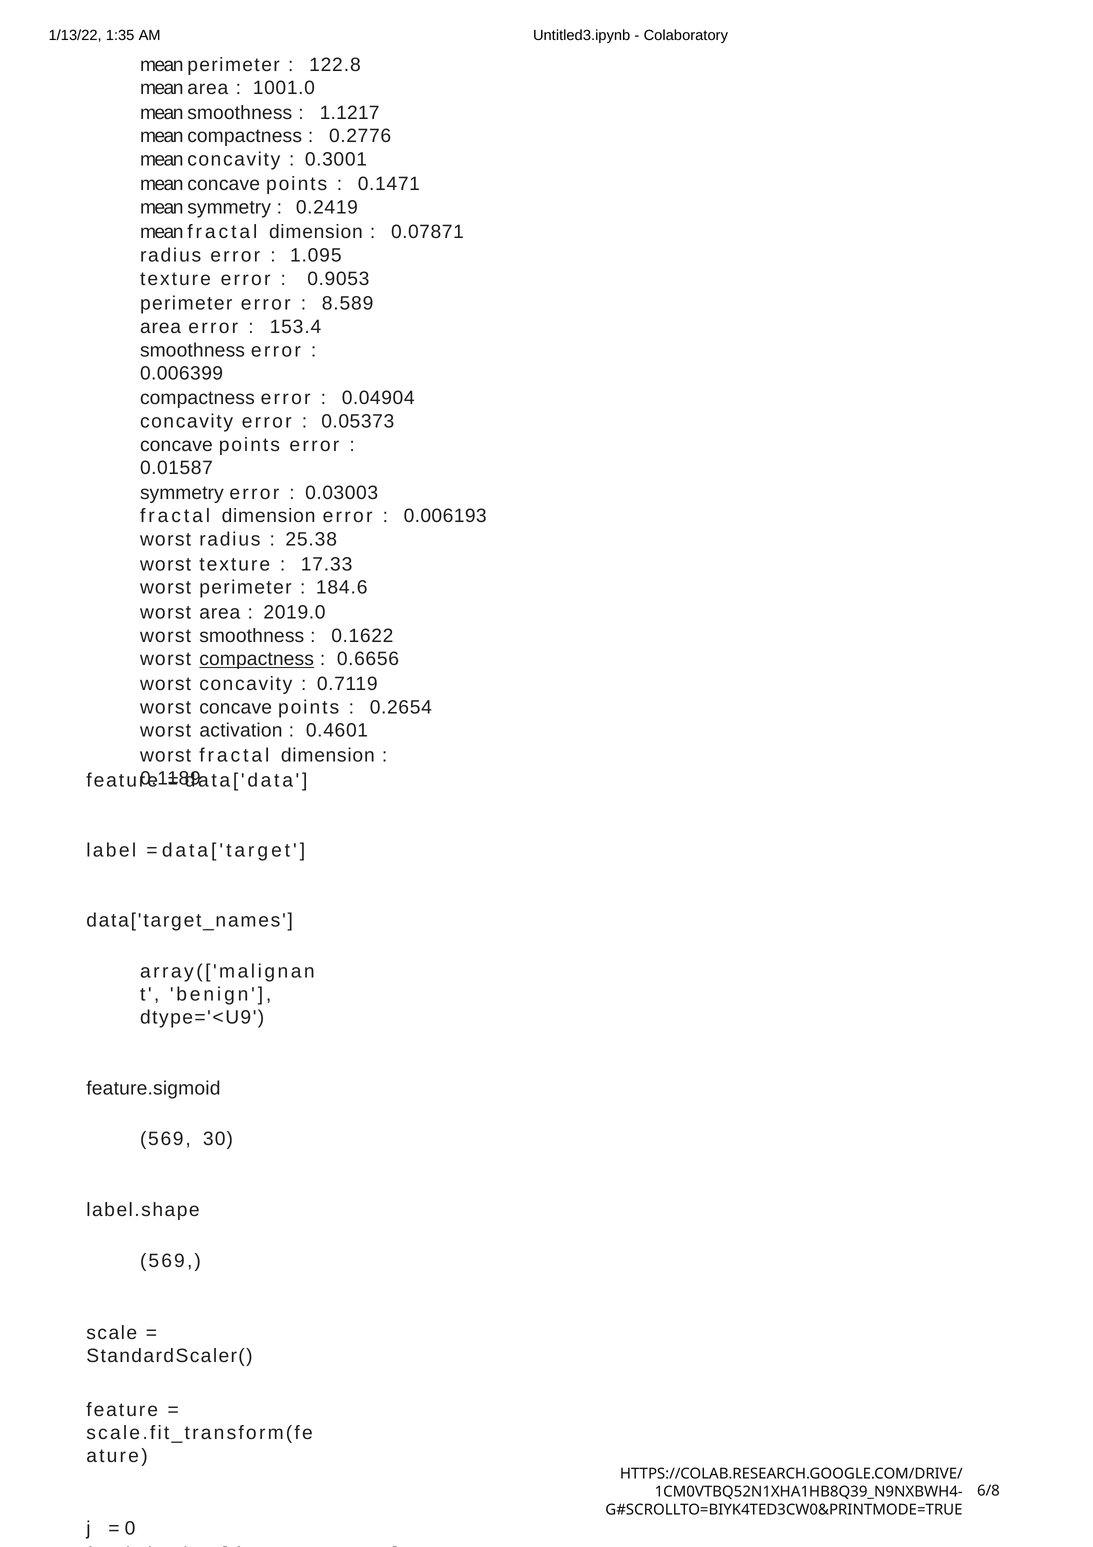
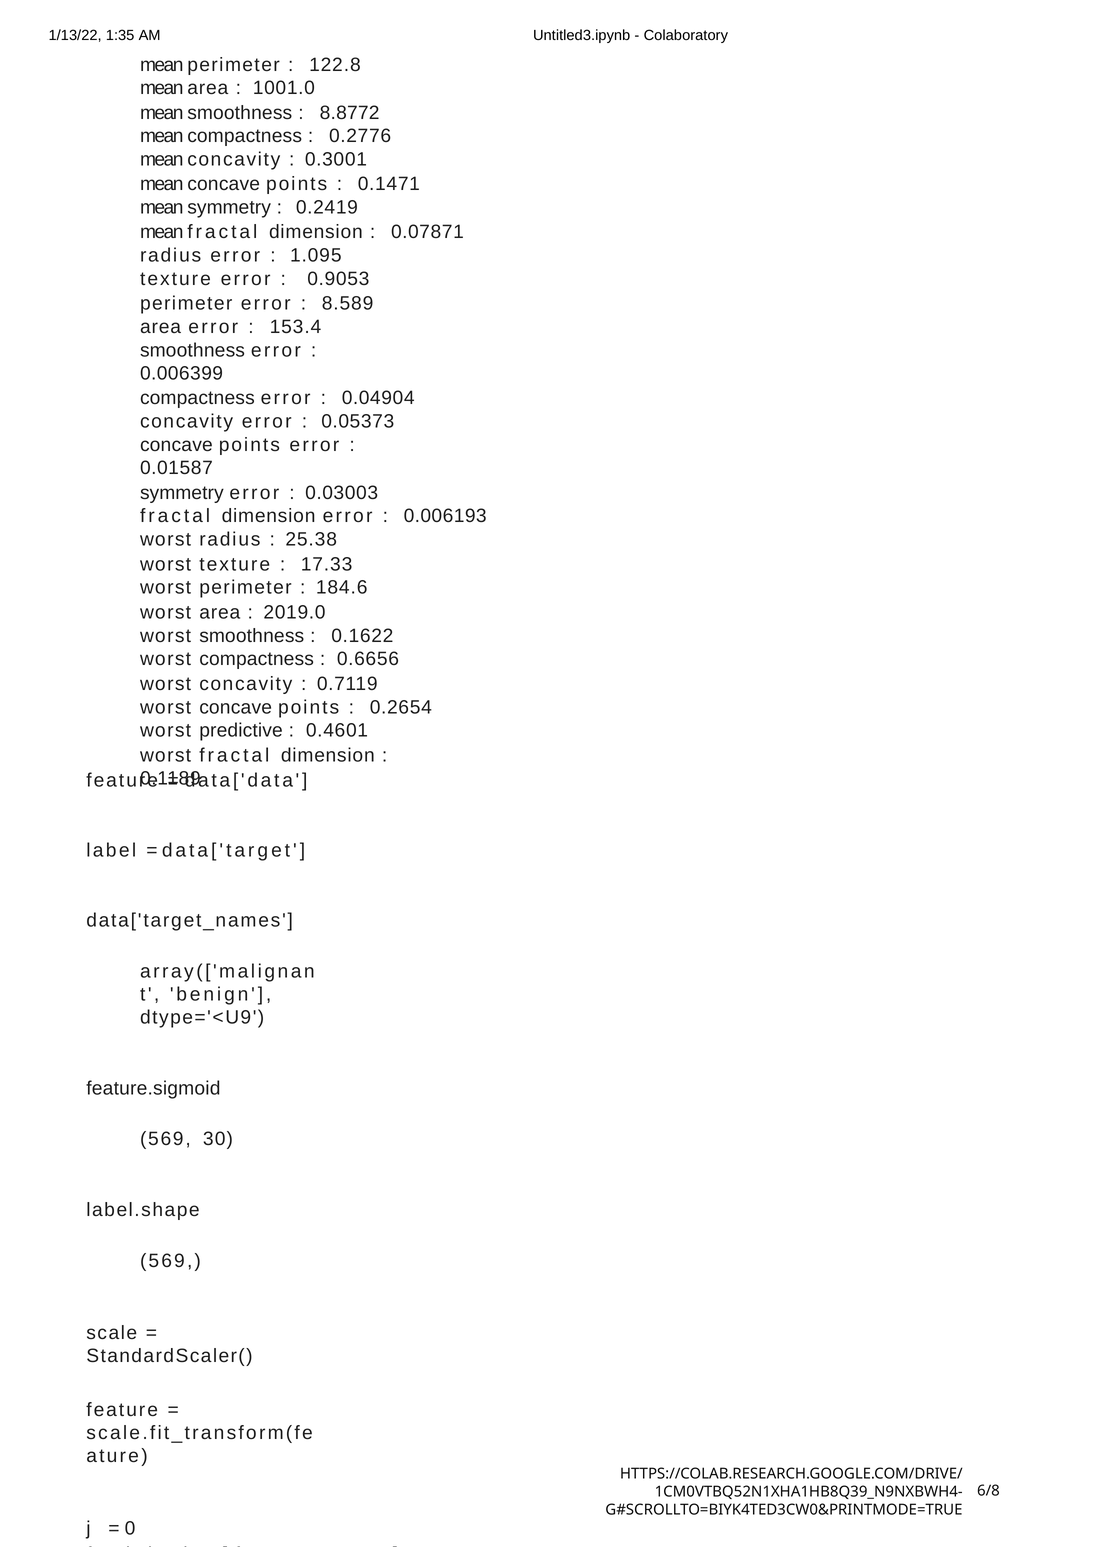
1.1217: 1.1217 -> 8.8772 (350, 113)
compactness underline: present -> none (257, 659)
activation: activation -> predictive (241, 730)
